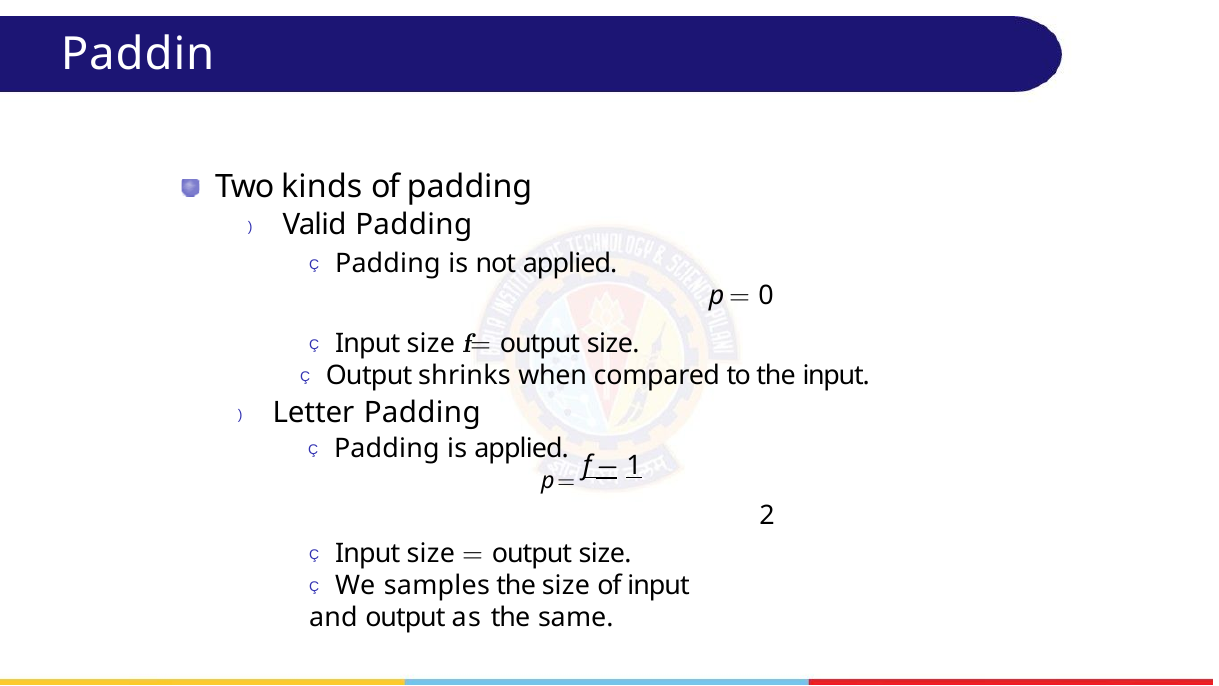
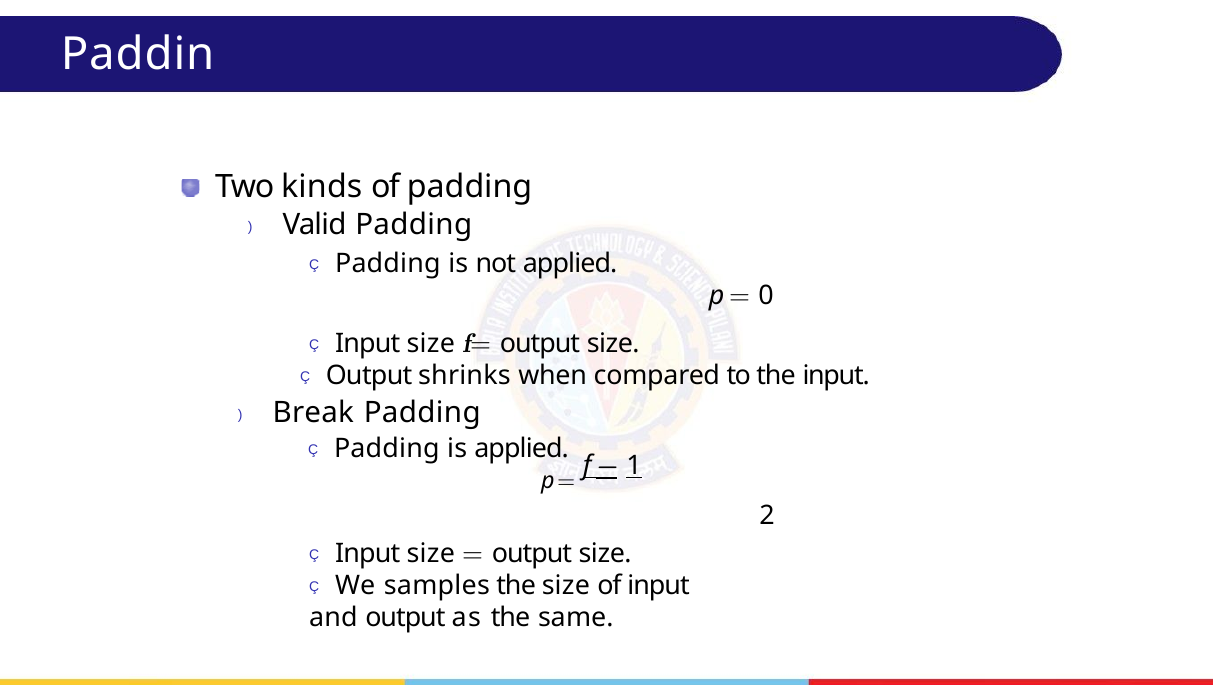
Letter: Letter -> Break (313, 412)
